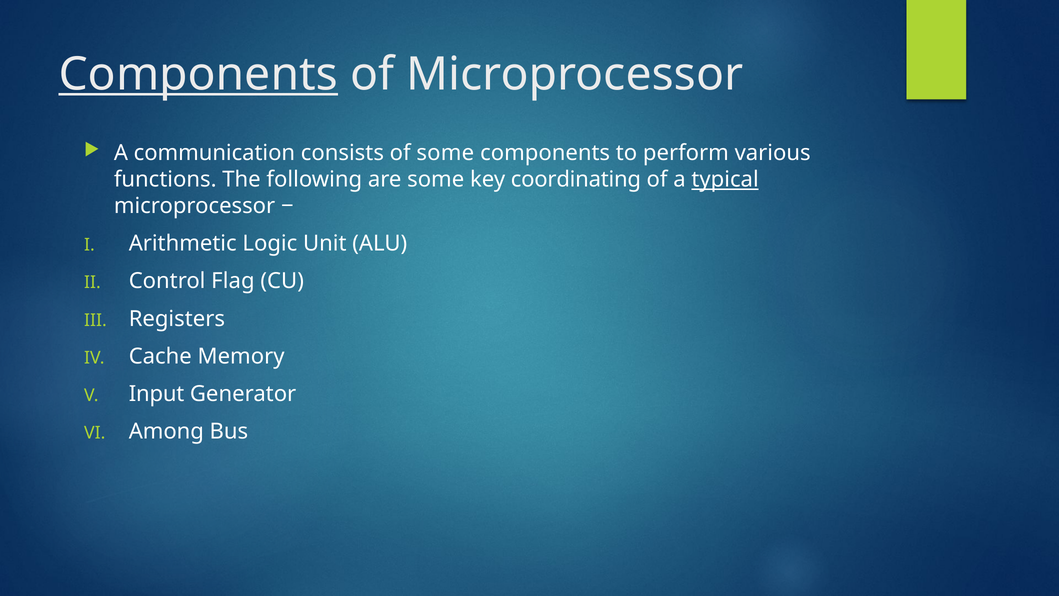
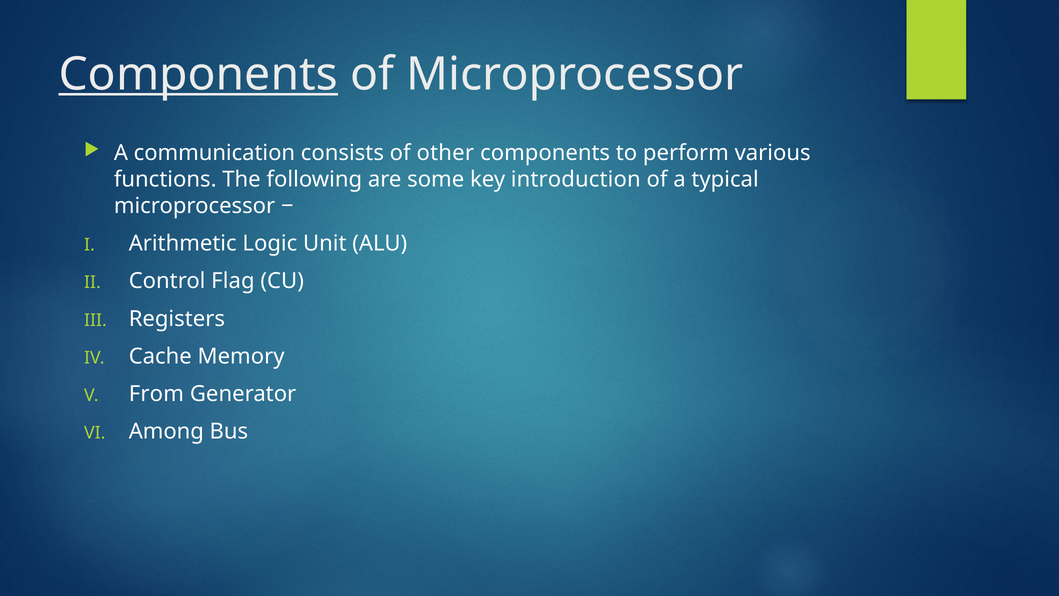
of some: some -> other (445, 153)
coordinating: coordinating -> introduction (576, 180)
typical underline: present -> none (725, 180)
Input: Input -> From (156, 394)
